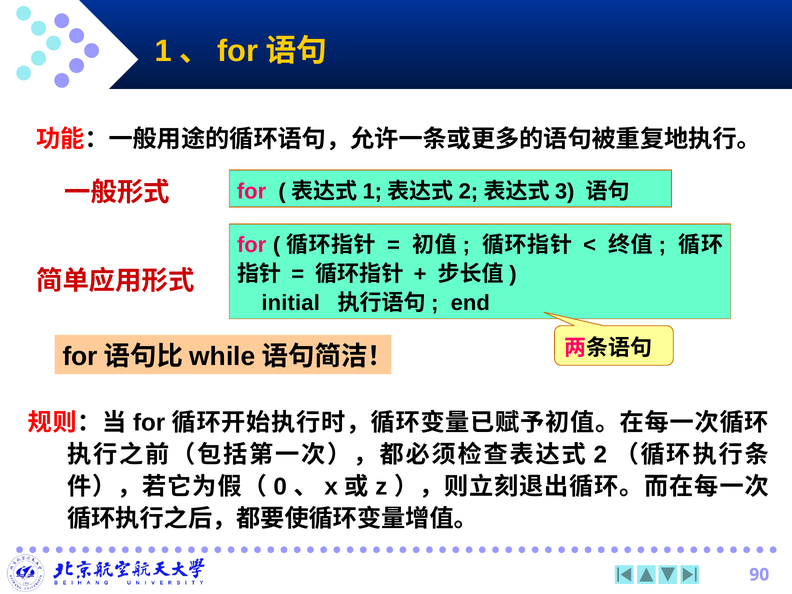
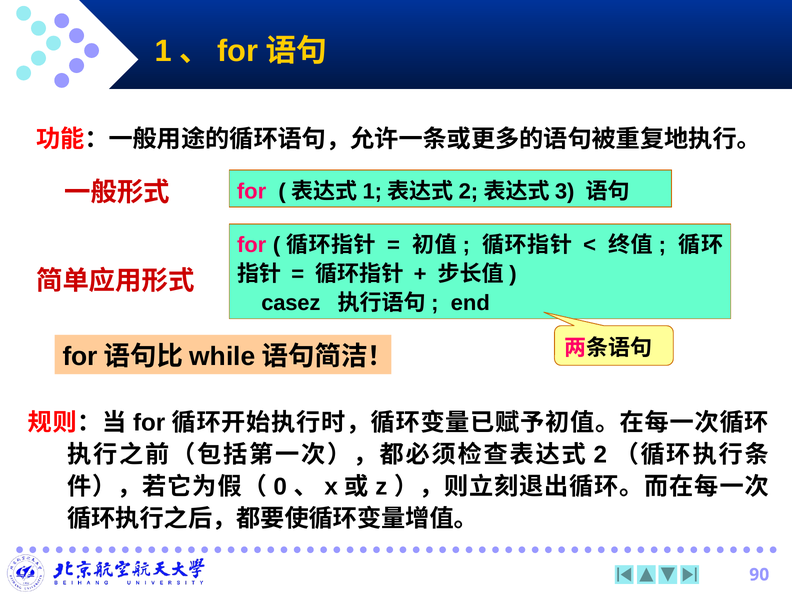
initial: initial -> casez (291, 303)
